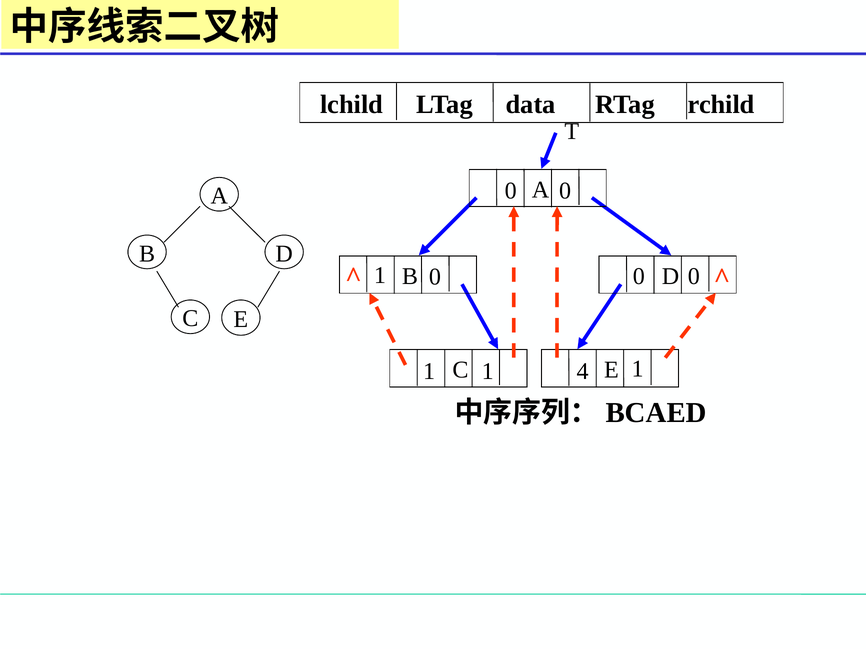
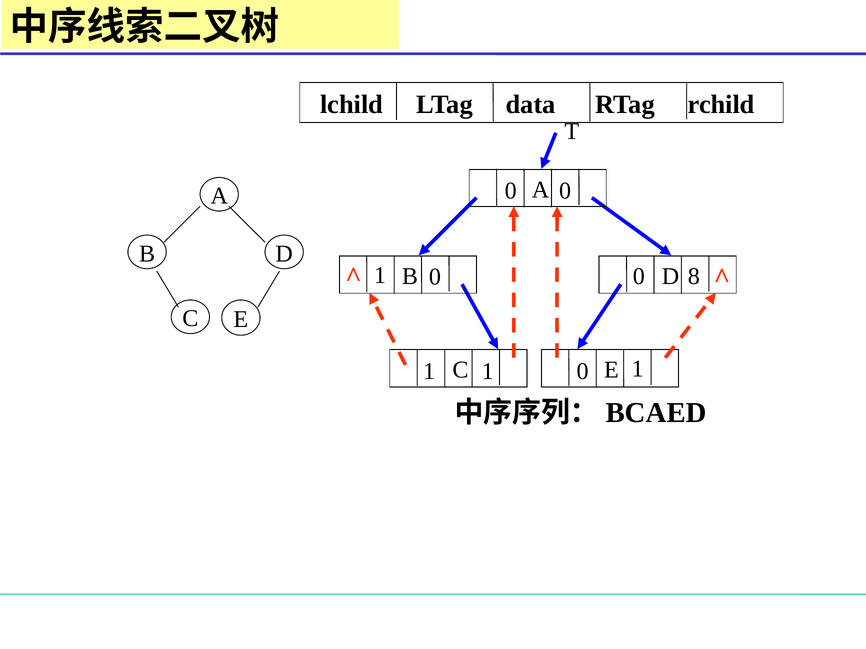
1 0: 0 -> 8 (694, 277)
1 4: 4 -> 0 (583, 371)
